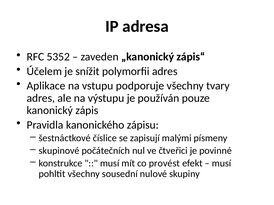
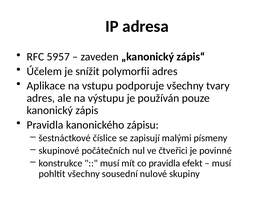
5352: 5352 -> 5957 (58, 57)
co provést: provést -> pravidla (164, 164)
